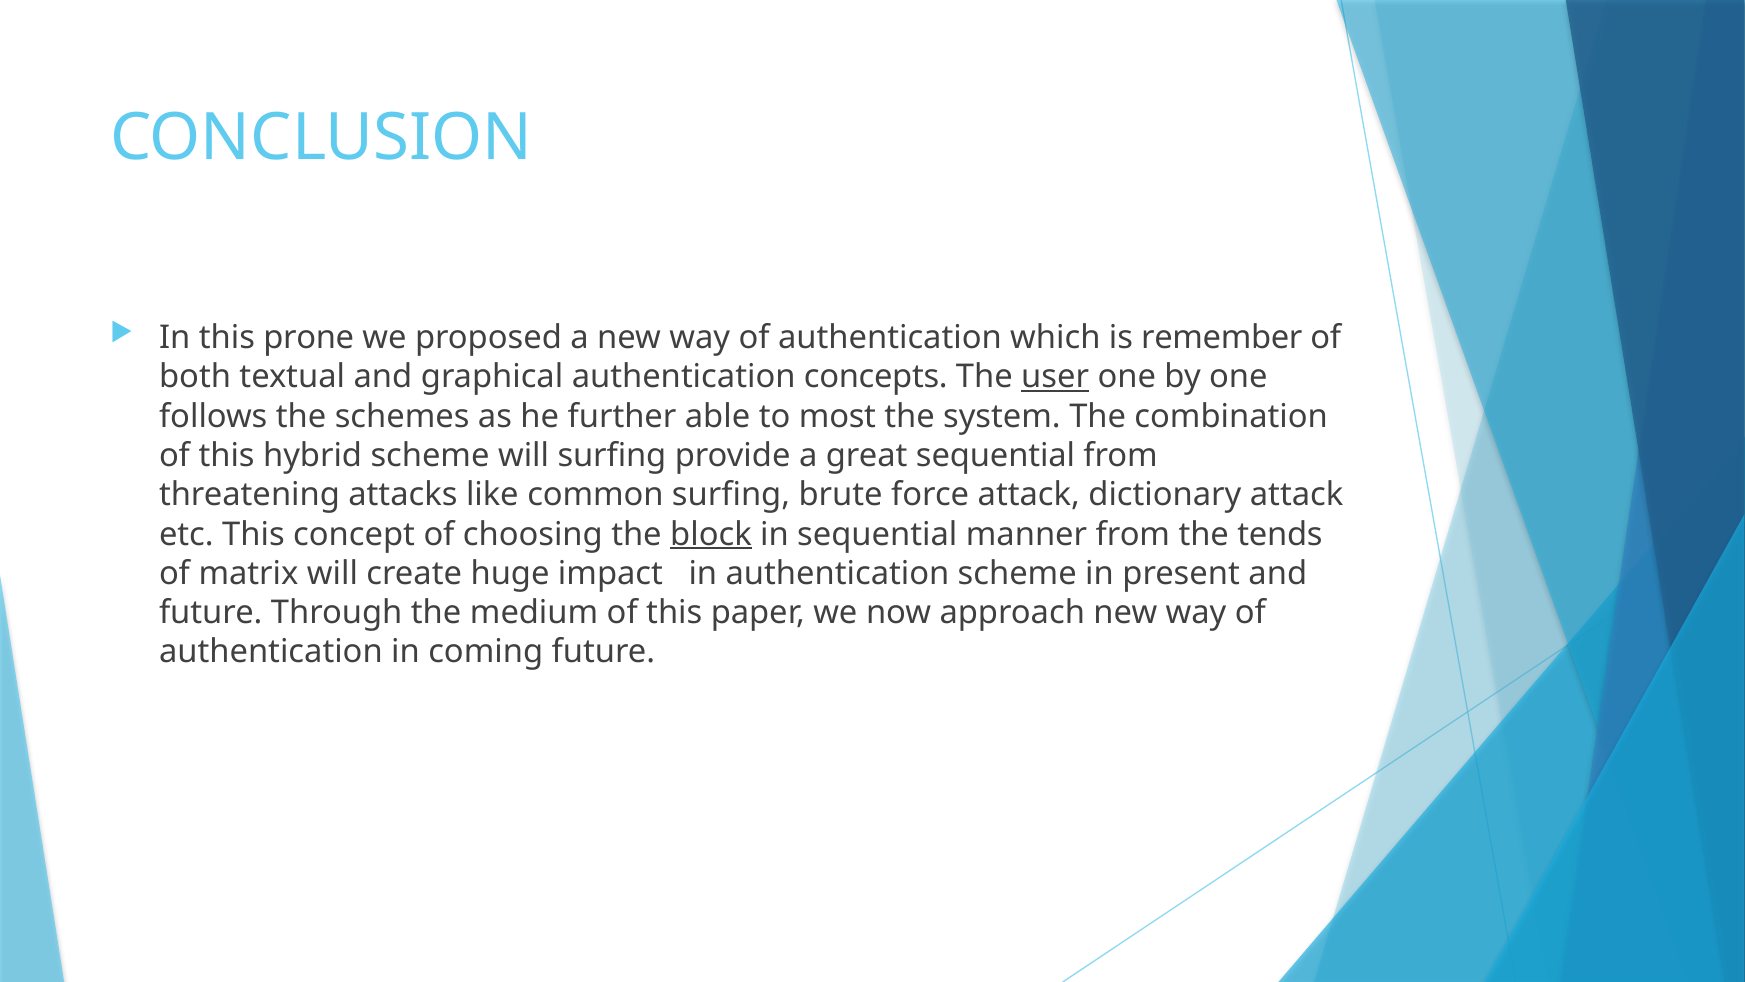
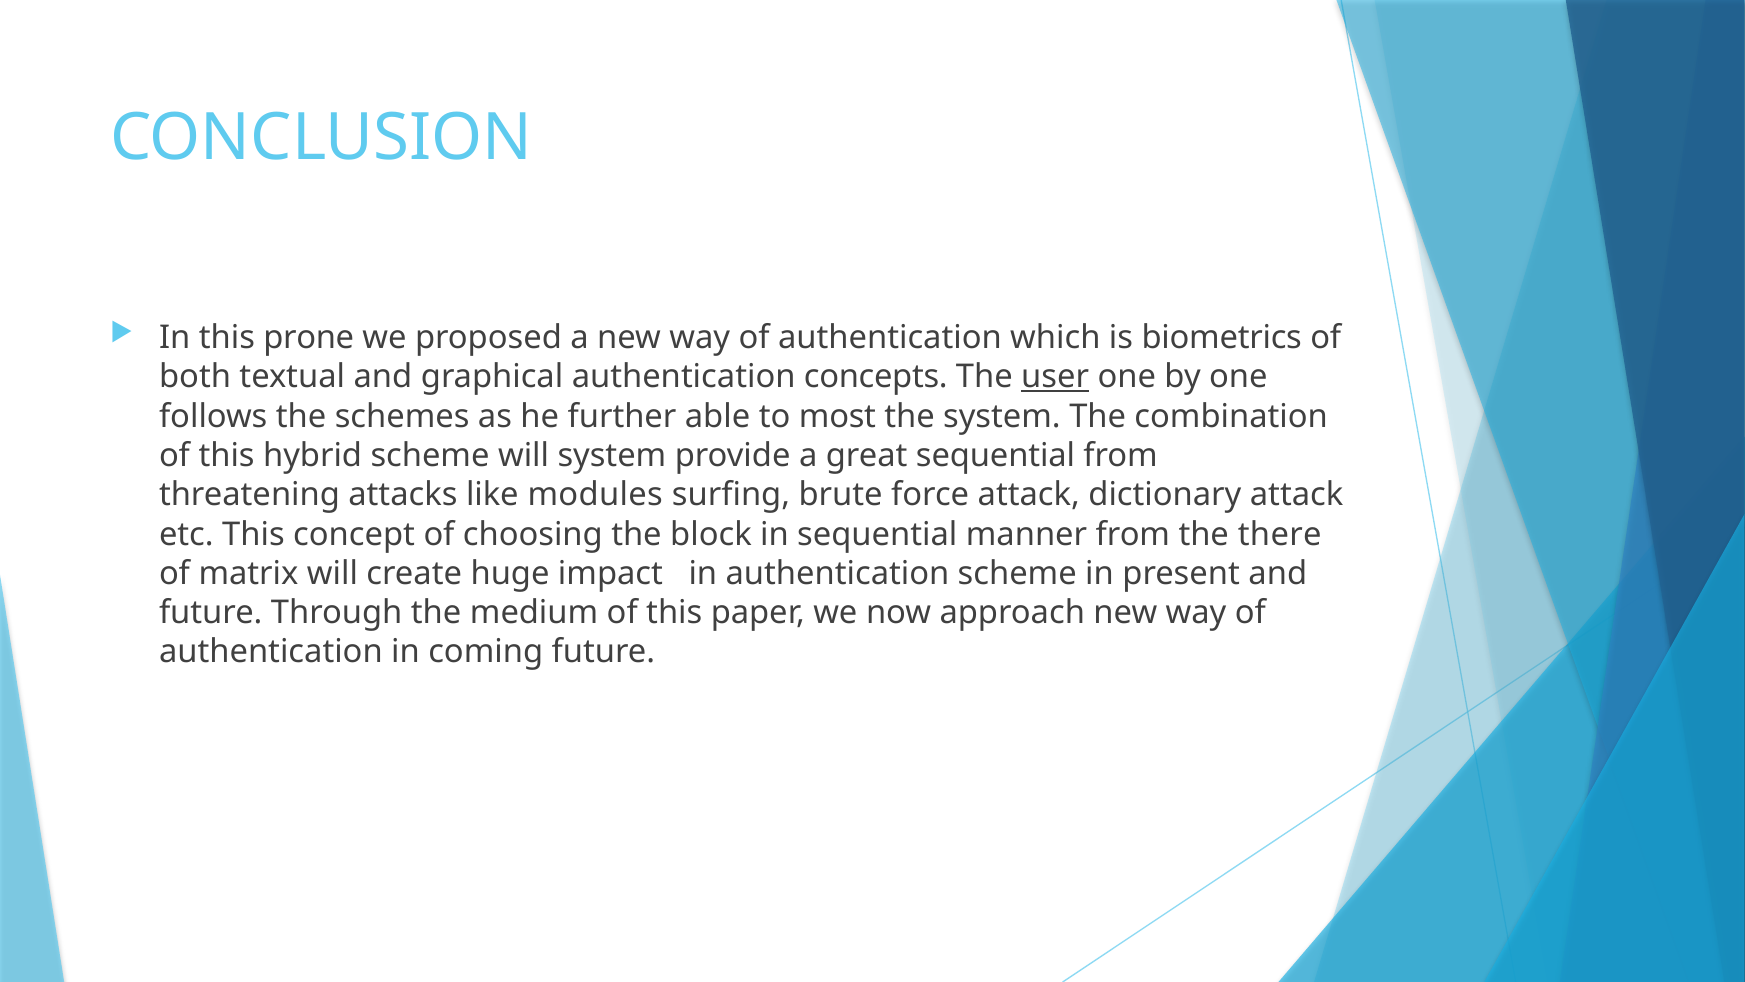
remember: remember -> biometrics (1222, 338)
will surfing: surfing -> system (612, 456)
common: common -> modules (595, 495)
block underline: present -> none (711, 534)
tends: tends -> there (1280, 534)
